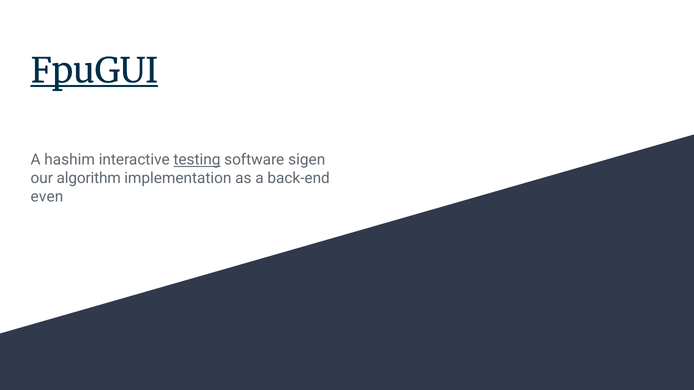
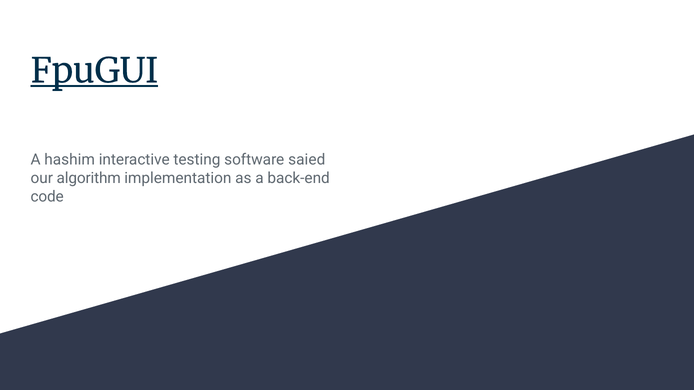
testing underline: present -> none (197, 160)
sigen: sigen -> saied (307, 160)
even: even -> code (47, 197)
